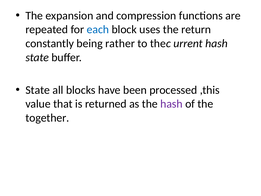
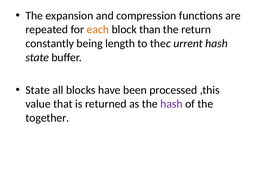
each colour: blue -> orange (98, 30)
uses: uses -> than (150, 30)
rather: rather -> length (120, 43)
